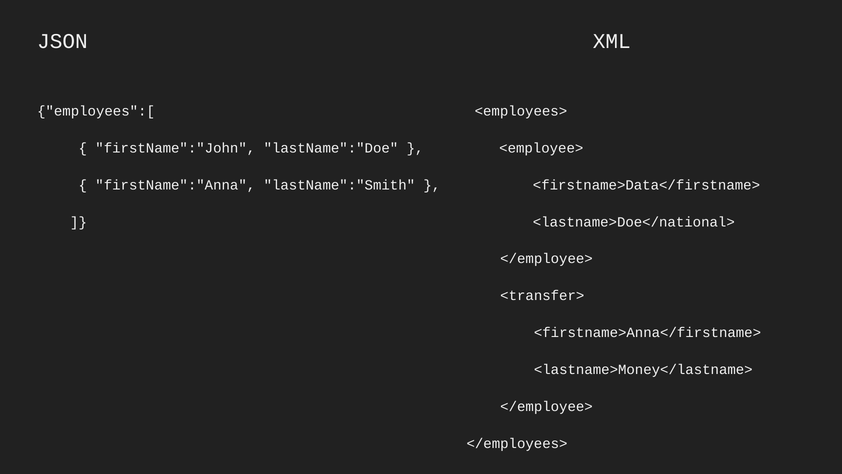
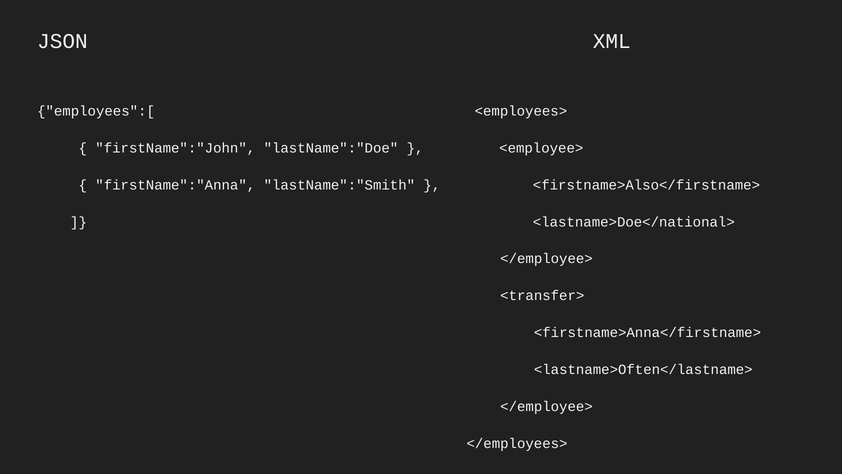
<firstname>Data</firstname>: <firstname>Data</firstname> -> <firstname>Also</firstname> (646, 185)
<lastname>Money</lastname>: <lastname>Money</lastname> -> <lastname>Often</lastname> (643, 369)
